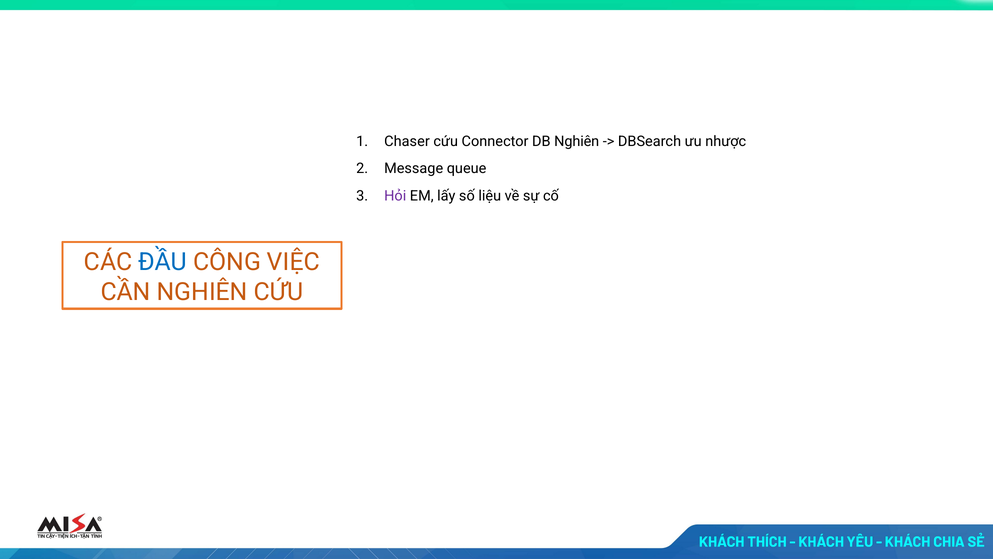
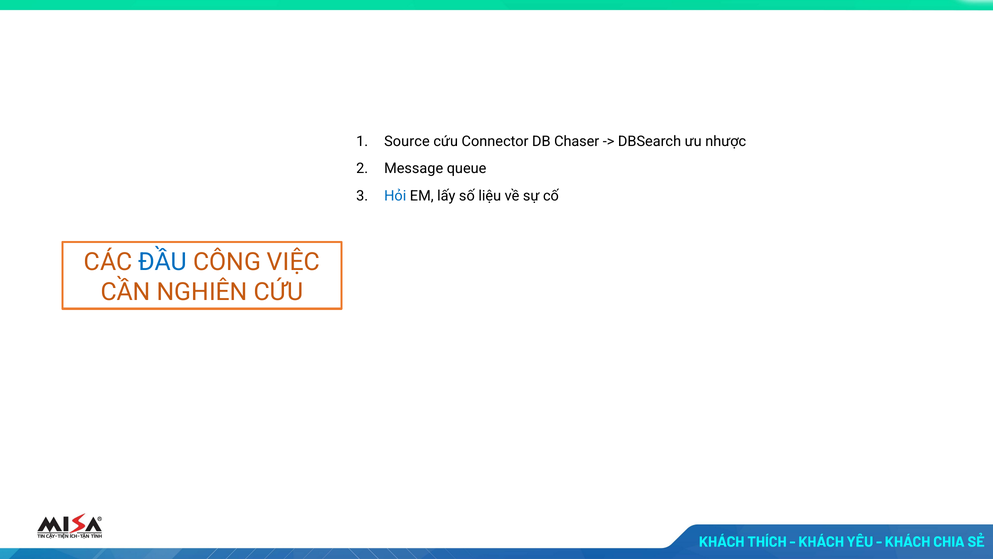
Chaser: Chaser -> Source (407, 141)
DB Nghiên: Nghiên -> Chaser (577, 141)
Hỏi colour: purple -> blue (395, 196)
